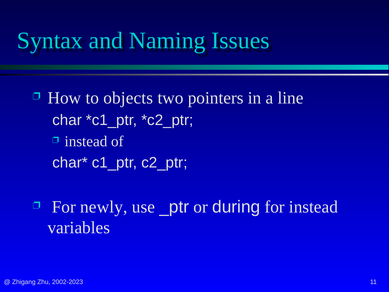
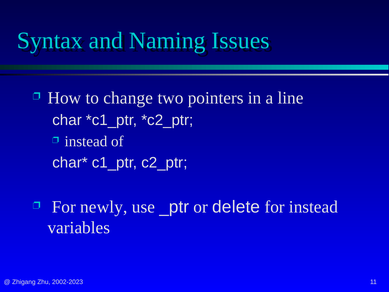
objects: objects -> change (128, 98)
during: during -> delete (236, 207)
